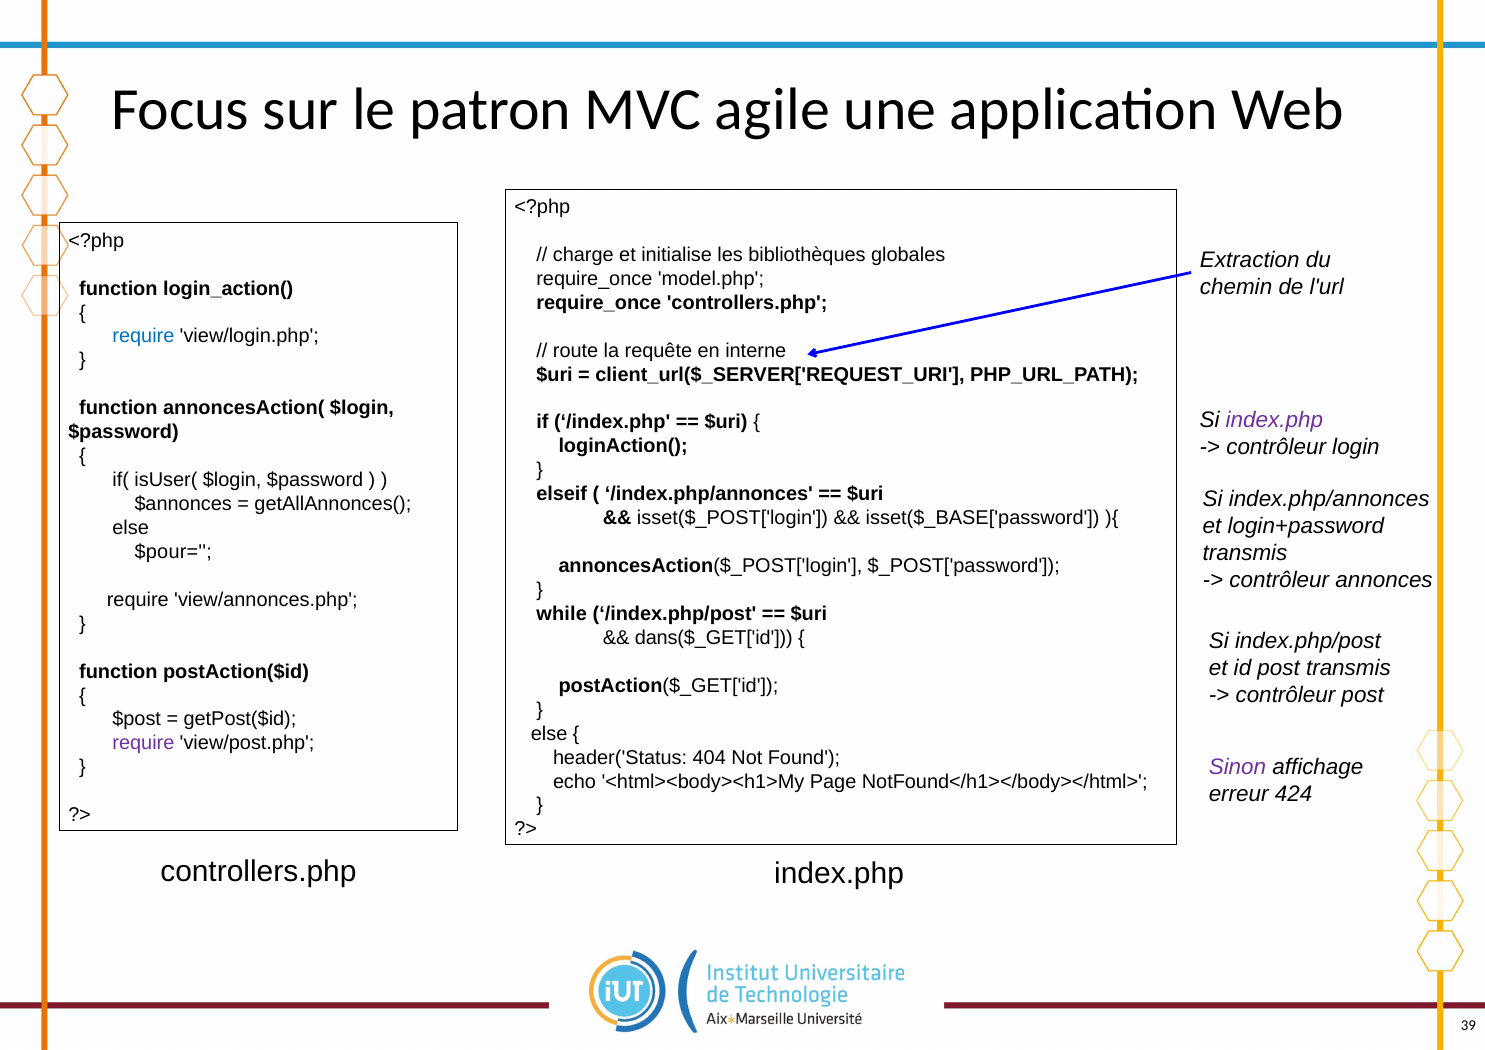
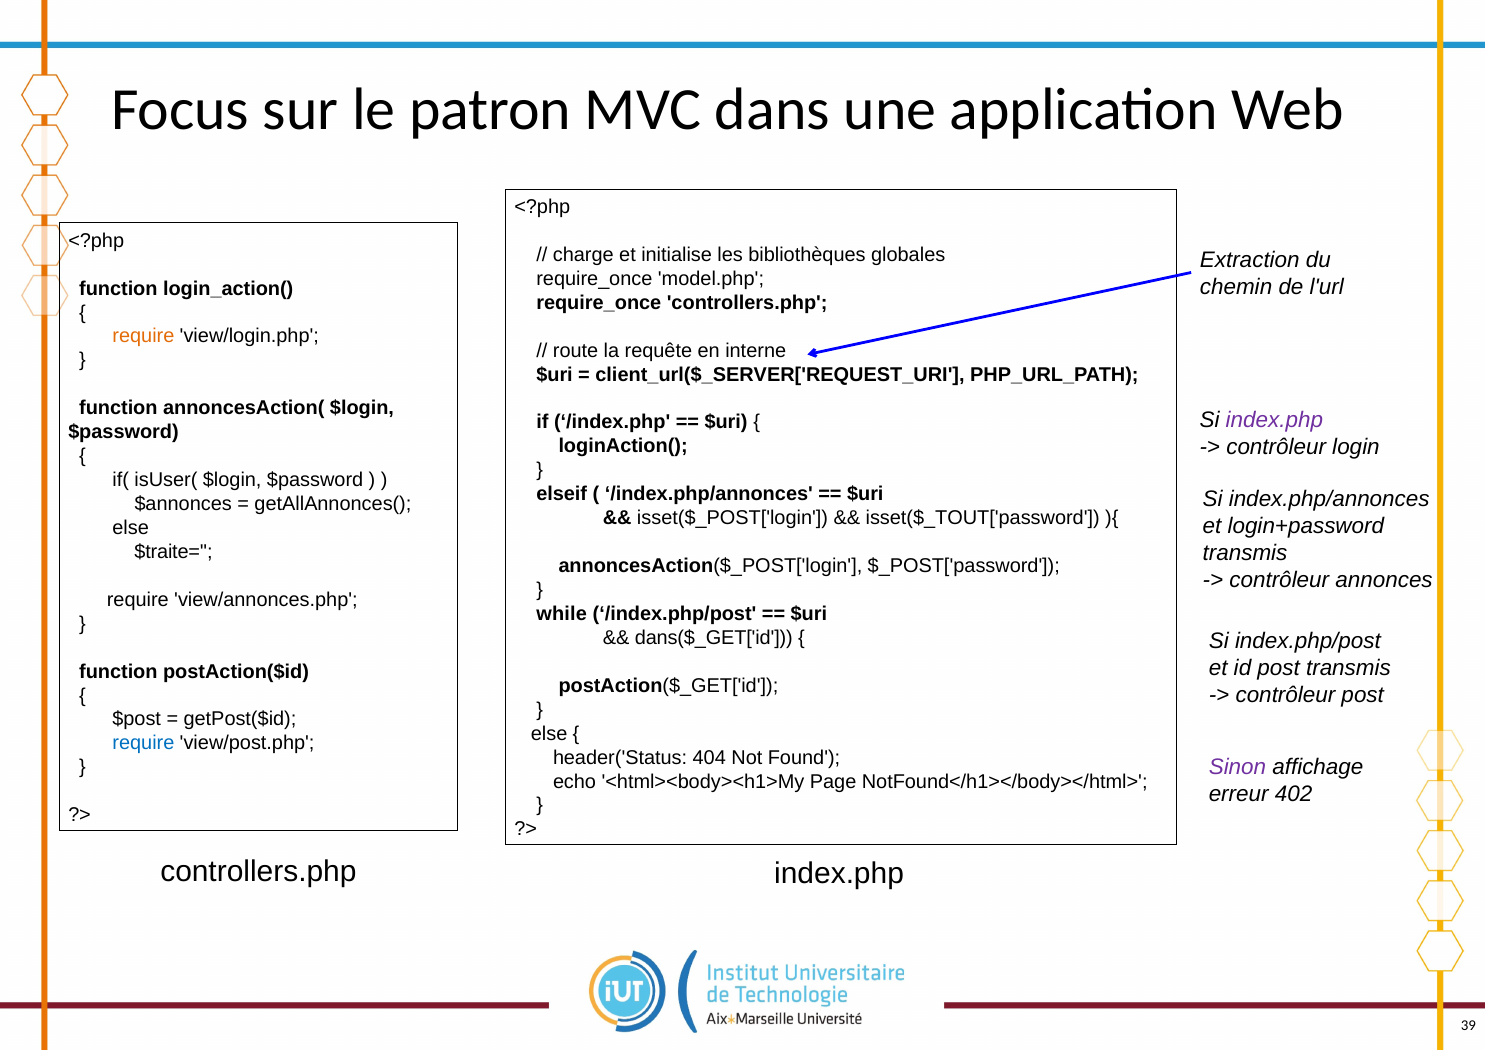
agile: agile -> dans (772, 110)
require colour: blue -> orange (143, 336)
isset($_BASE['password: isset($_BASE['password -> isset($_TOUT['password (983, 518)
$pour=: $pour= -> $traite= (174, 552)
require colour: purple -> blue (143, 743)
424: 424 -> 402 (1294, 794)
